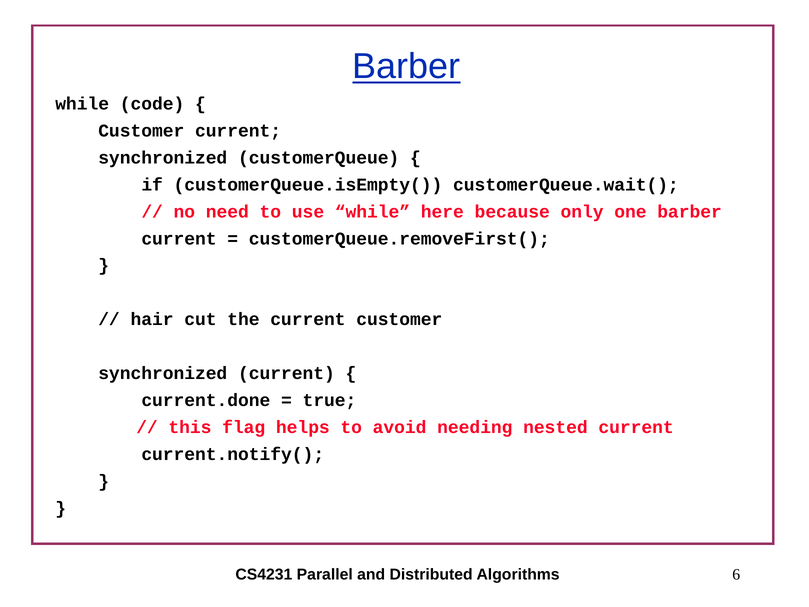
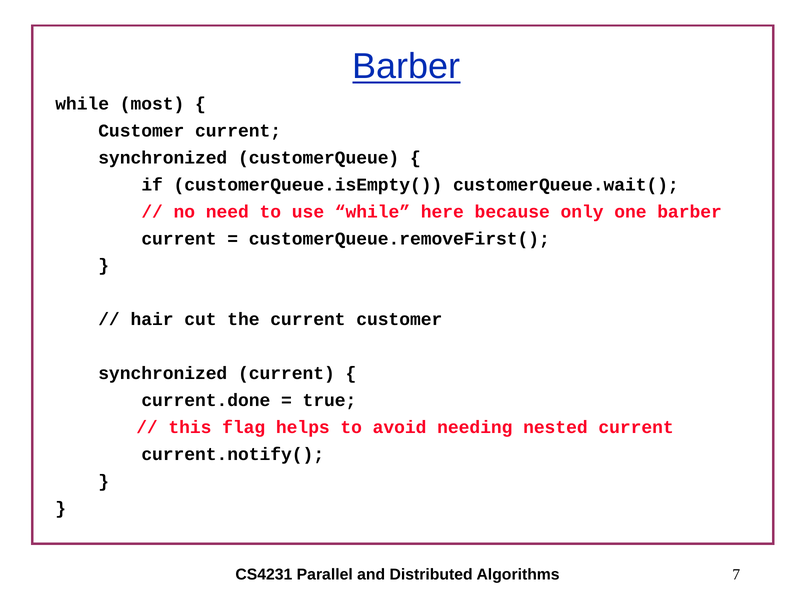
code: code -> most (152, 104)
6: 6 -> 7 (736, 574)
